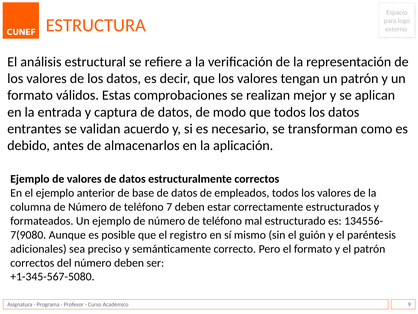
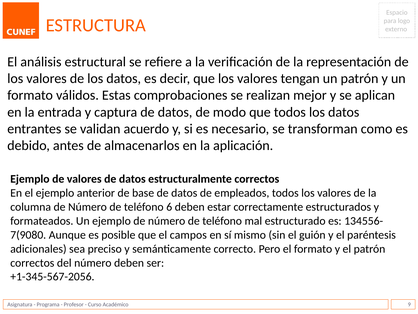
7: 7 -> 6 (169, 207)
registro: registro -> campos (188, 235)
+1-345-567-5080: +1-345-567-5080 -> +1-345-567-2056 (52, 276)
